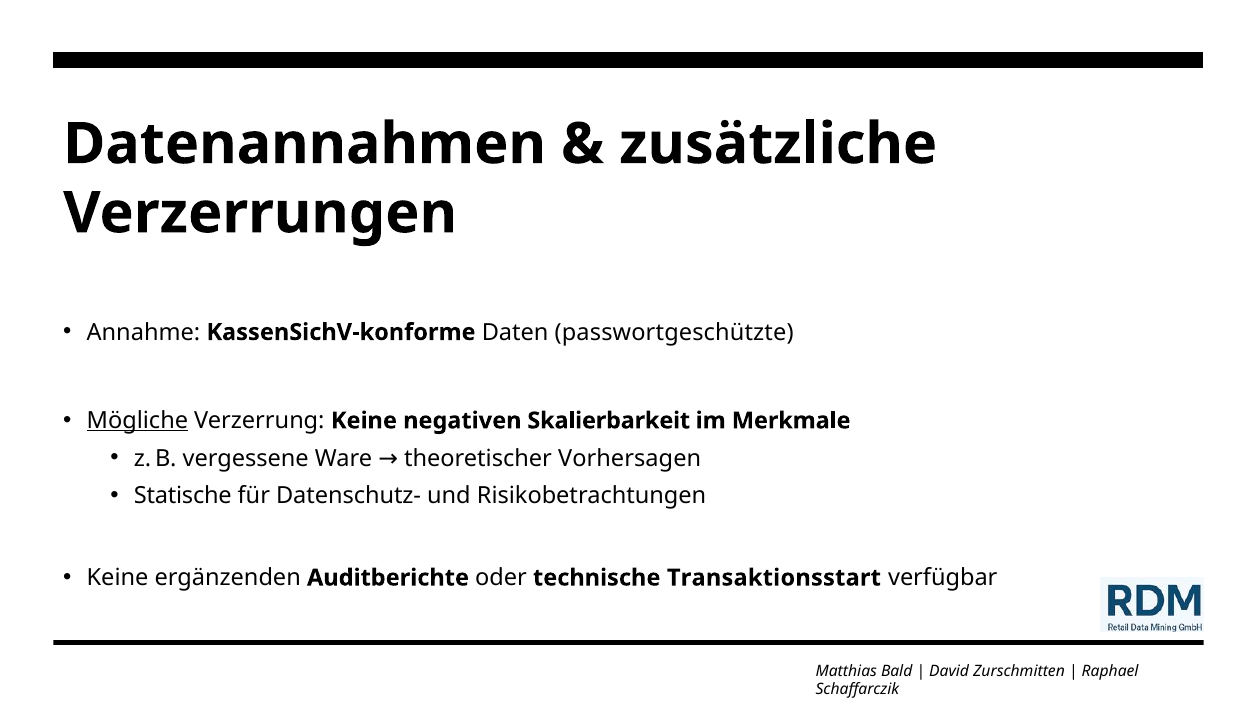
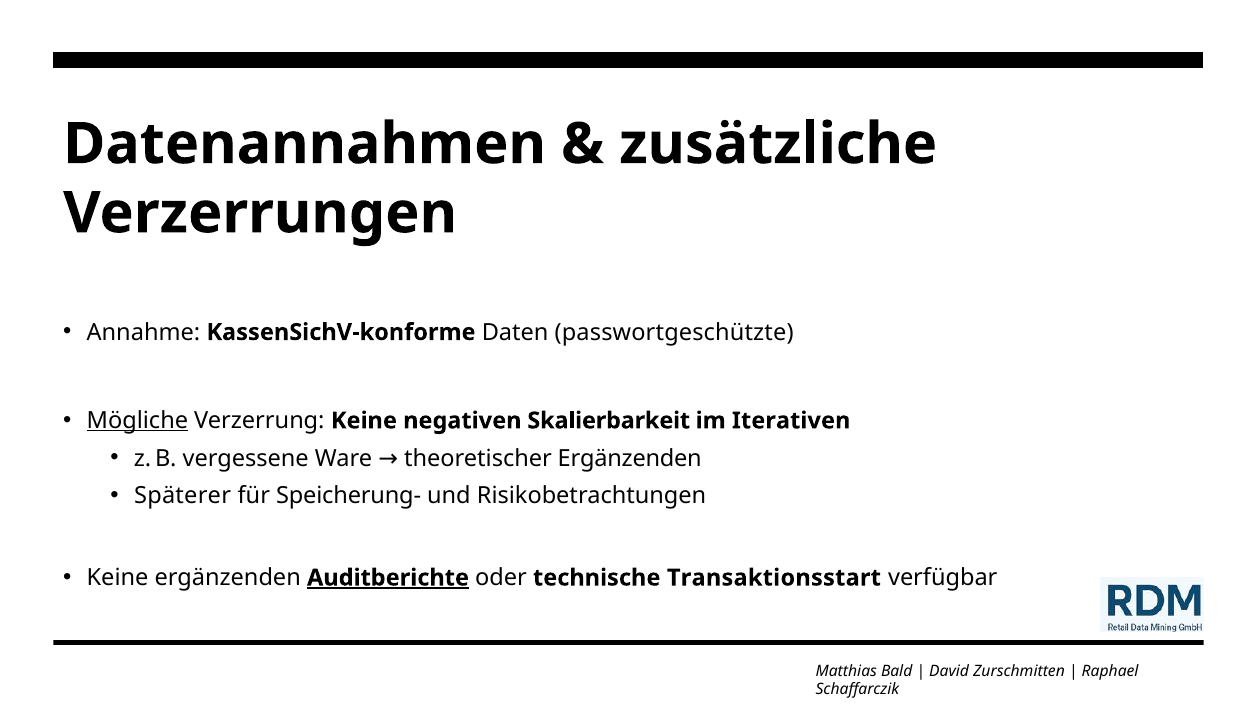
Merkmale: Merkmale -> Iterativen (791, 421)
theoretischer Vorhersagen: Vorhersagen -> Ergänzenden (630, 458)
Statische: Statische -> Späterer (183, 496)
Datenschutz-: Datenschutz- -> Speicherung- (349, 496)
Auditberichte underline: none -> present (388, 578)
